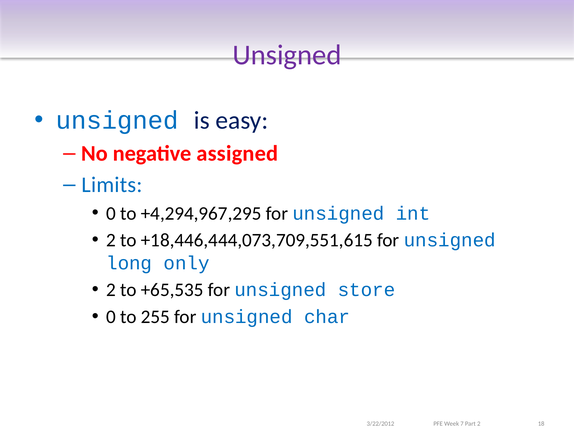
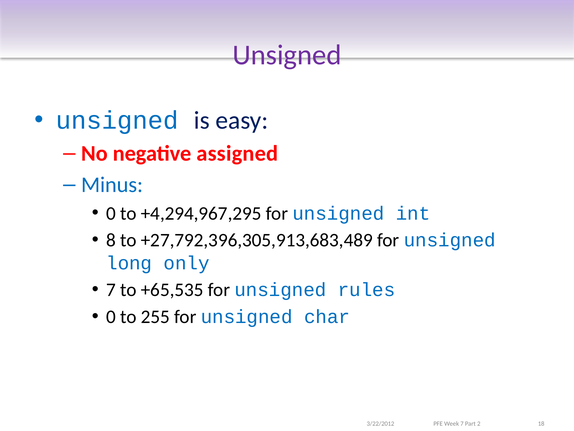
Limits: Limits -> Minus (112, 185)
2: 2 -> 8 (111, 240)
+18,446,444,073,709,551,615: +18,446,444,073,709,551,615 -> +27,792,396,305,913,683,489 (257, 240)
2: 2 -> 7 (111, 290)
store: store -> rules (367, 290)
